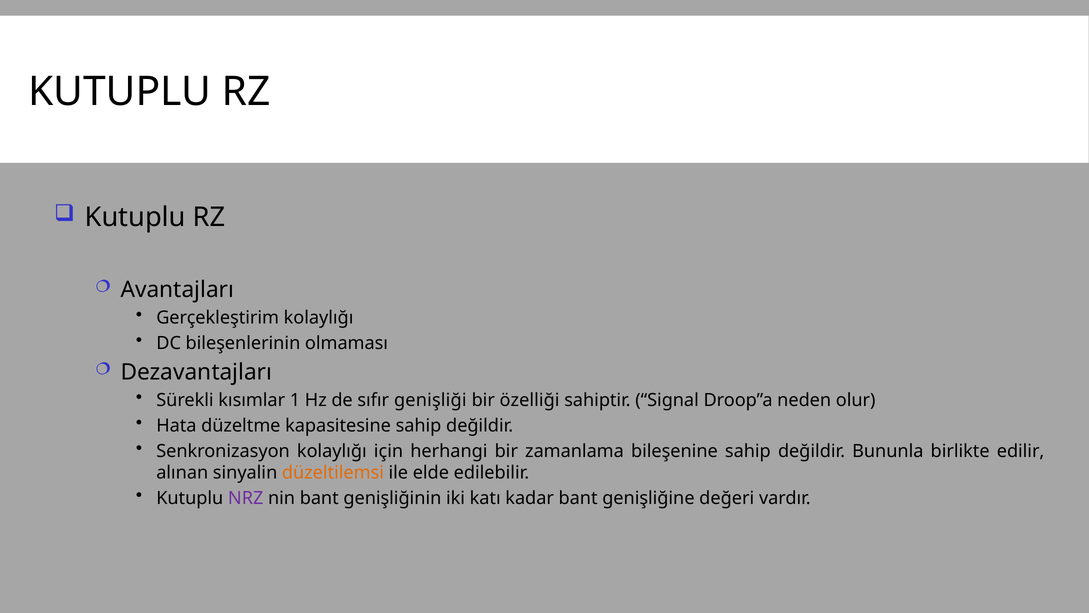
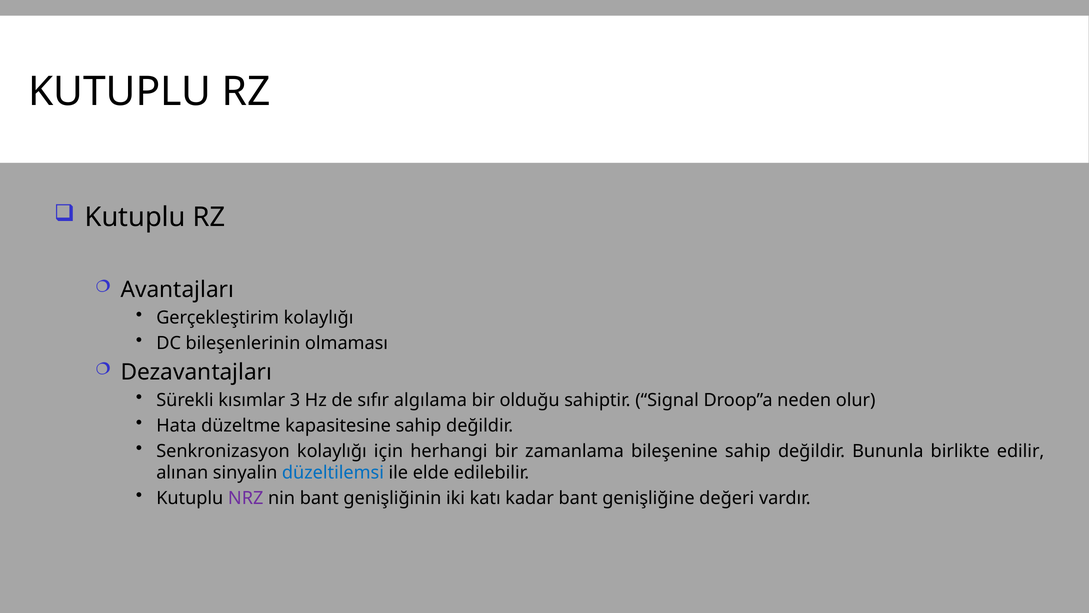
1: 1 -> 3 (295, 400)
genişliği: genişliği -> algılama (430, 400)
özelliği: özelliği -> olduğu (530, 400)
düzeltilemsi colour: orange -> blue (333, 473)
